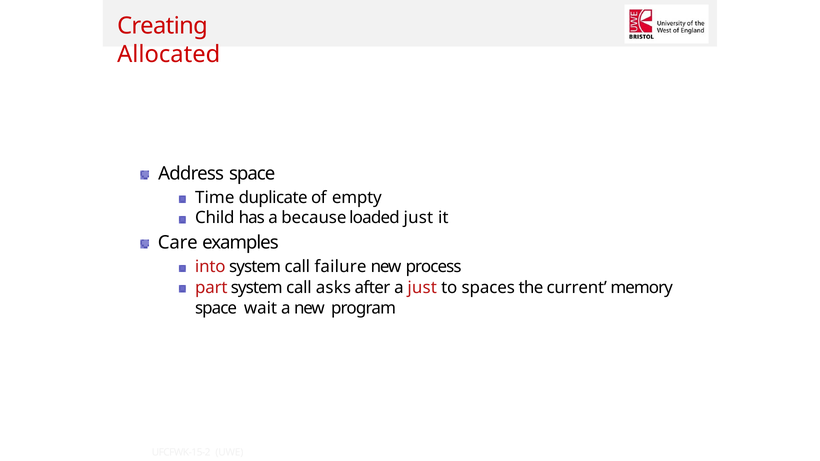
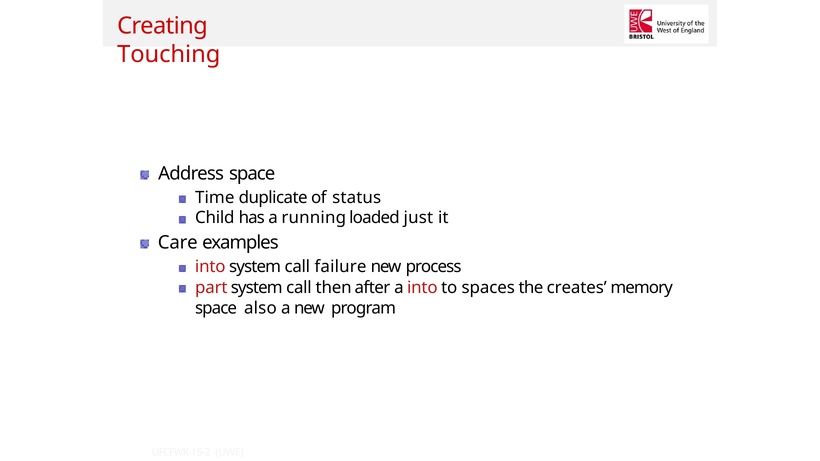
Allocated: Allocated -> Touching (169, 55)
empty: empty -> status (357, 198)
because: because -> running (314, 218)
asks: asks -> then (334, 288)
a just: just -> into (422, 288)
current: current -> creates (577, 288)
wait: wait -> also (260, 308)
